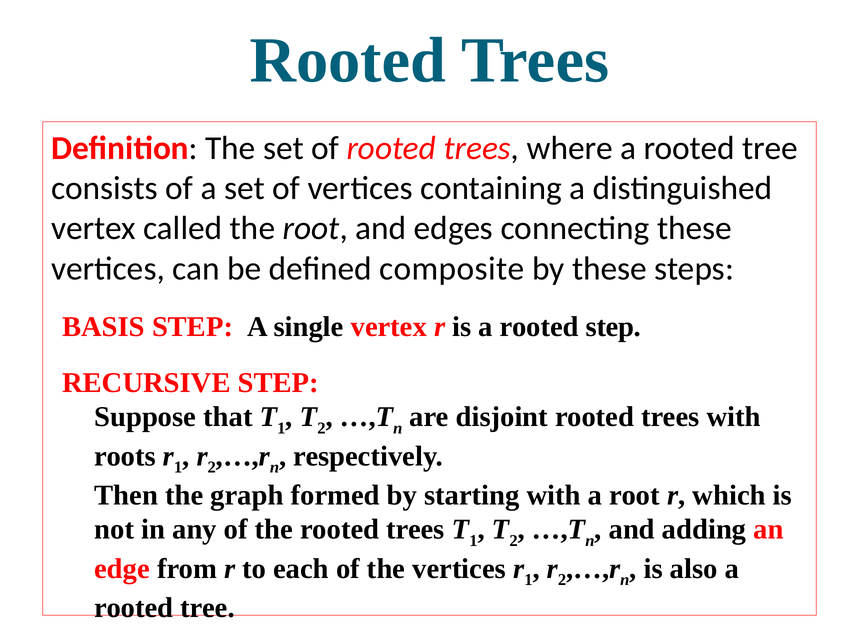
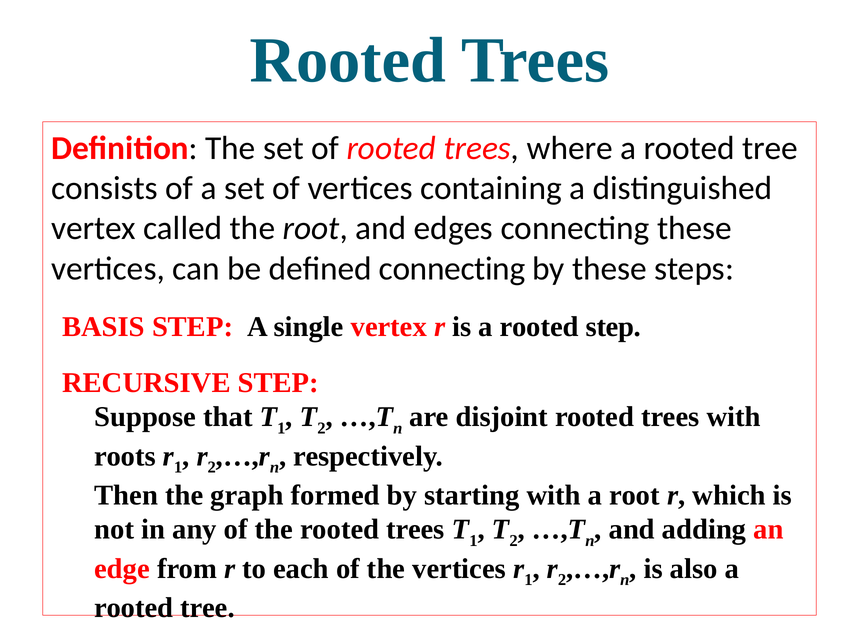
defined composite: composite -> connecting (452, 269)
